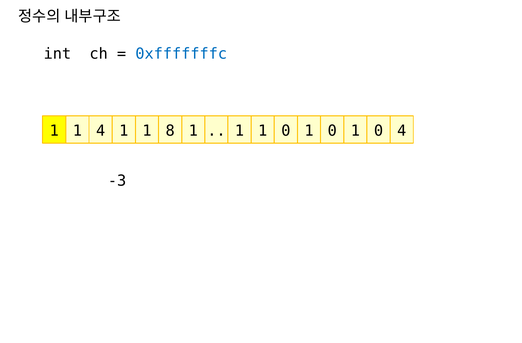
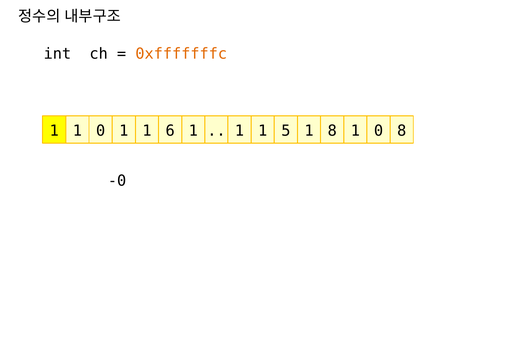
0xfffffffc colour: blue -> orange (181, 54)
1 1 4: 4 -> 0 (101, 131)
8: 8 -> 6 (170, 131)
1 1 0: 0 -> 5 (286, 131)
0: 0 -> 8 (332, 131)
0 4: 4 -> 8 (402, 131)
-3: -3 -> -0 (117, 181)
